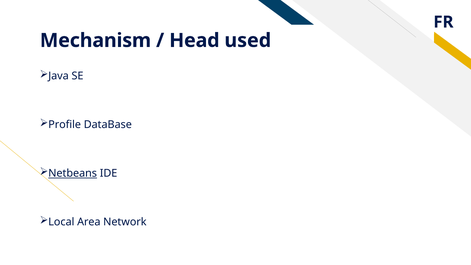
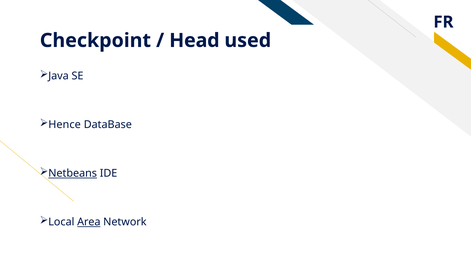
Mechanism: Mechanism -> Checkpoint (95, 40)
Profile: Profile -> Hence (65, 125)
Area underline: none -> present (89, 222)
